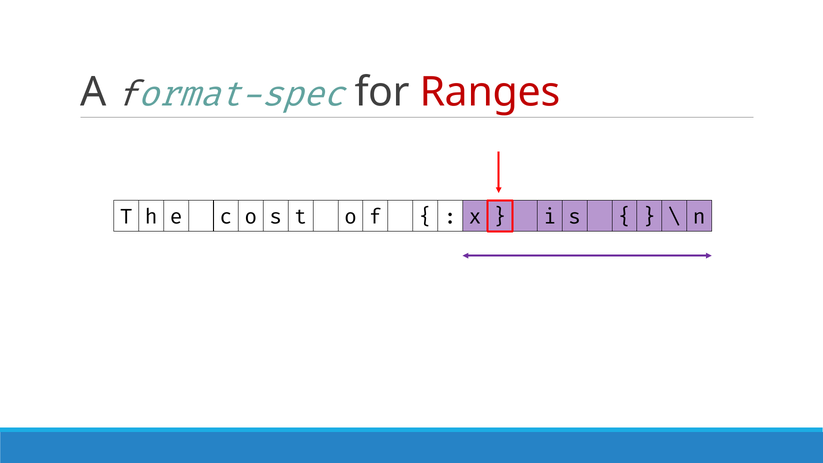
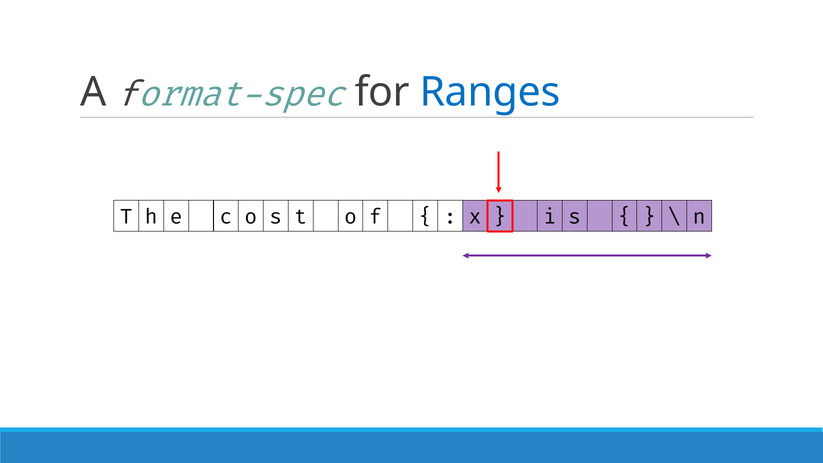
Ranges colour: red -> blue (490, 92)
